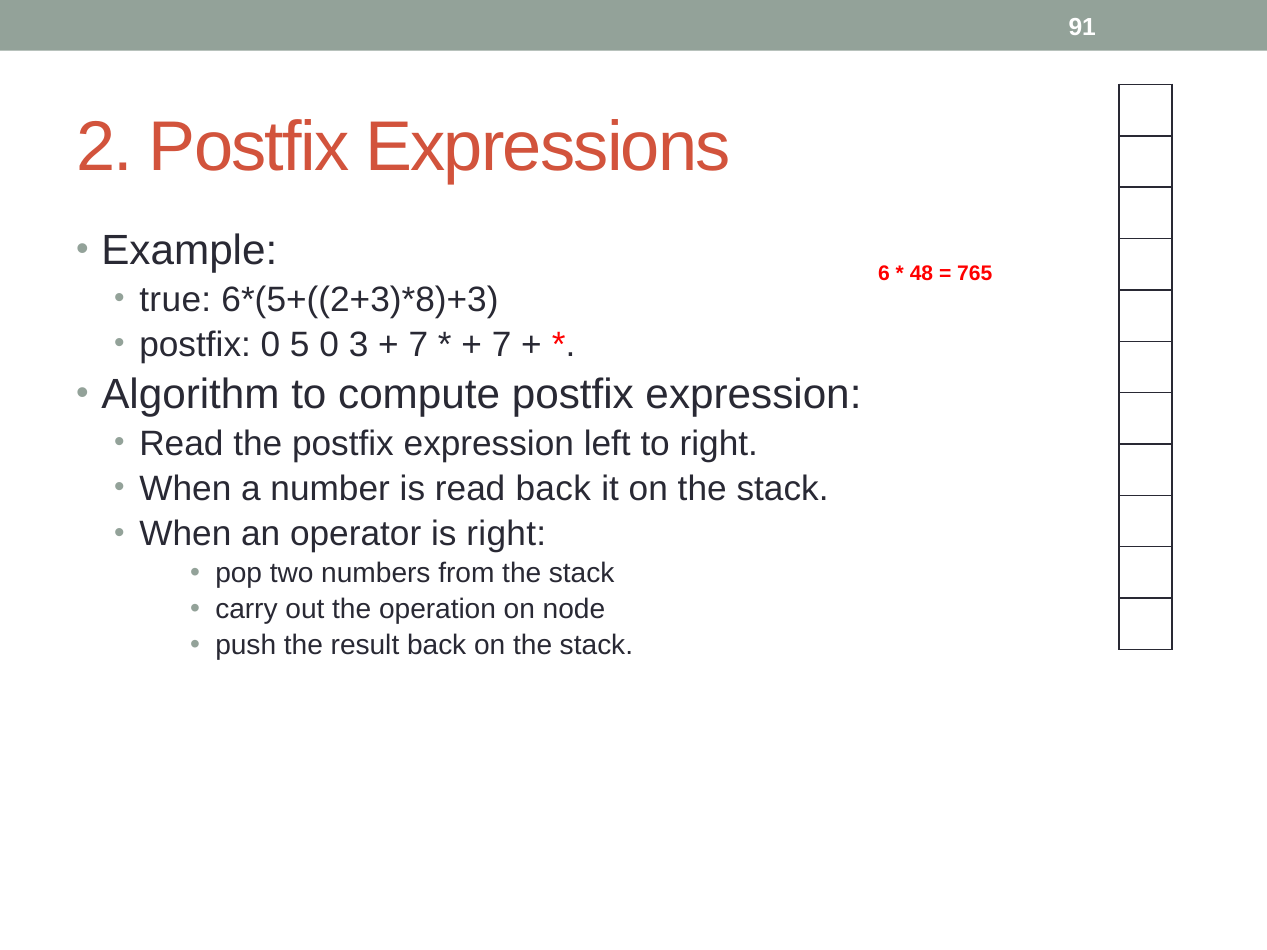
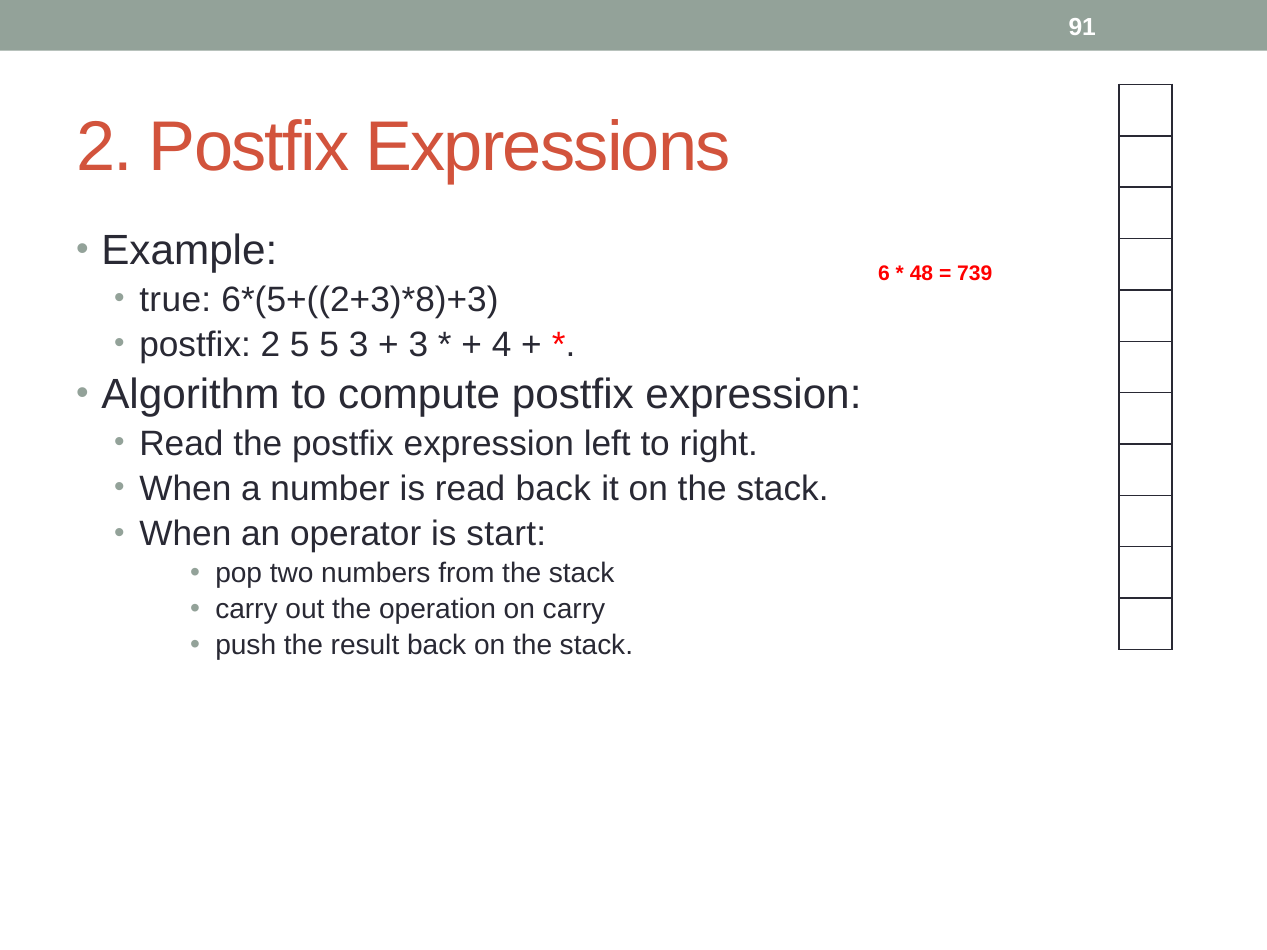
765: 765 -> 739 (975, 274)
postfix 0: 0 -> 2 (270, 345)
5 0: 0 -> 5 (329, 345)
7: 7 -> 3 (418, 345)
7: 7 -> 4 (502, 345)
is right: right -> start (506, 534)
on node: node -> carry (574, 610)
